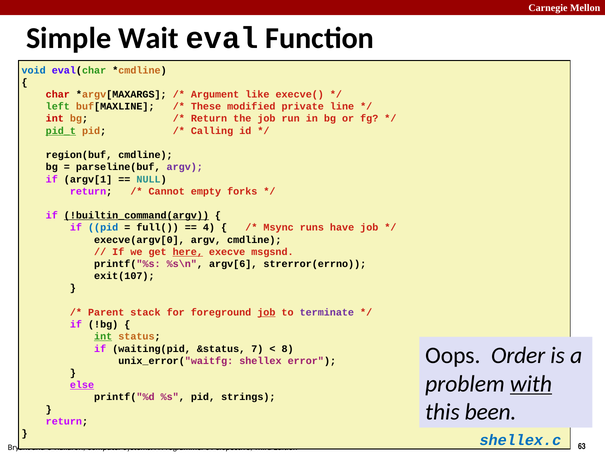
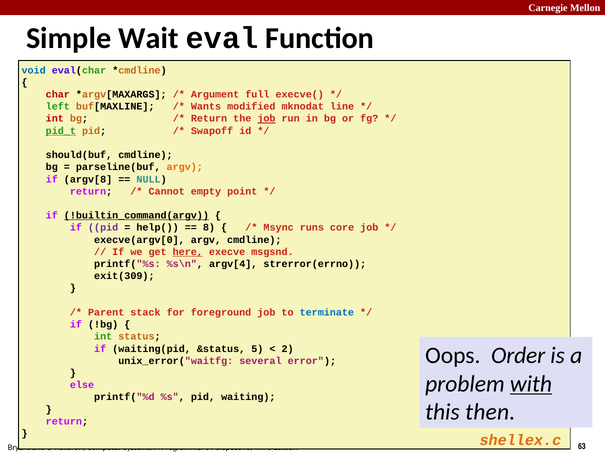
like: like -> full (257, 94)
These: These -> Wants (206, 107)
private: private -> mknodat (303, 107)
job underline: none -> present (266, 119)
Calling: Calling -> Swapoff (212, 131)
region(buf: region(buf -> should(buf (79, 155)
argv colour: purple -> orange (185, 167)
argv[1: argv[1 -> argv[8 (88, 179)
forks: forks -> point (242, 191)
pid colour: blue -> purple (103, 228)
full(: full( -> help( (158, 228)
4: 4 -> 8 (209, 228)
have: have -> core (342, 228)
argv[6: argv[6 -> argv[4 (233, 264)
exit(107: exit(107 -> exit(309 (124, 276)
job underline: present -> none (266, 312)
terminate colour: purple -> blue (327, 312)
int underline: present -> none (103, 336)
7: 7 -> 5 (257, 349)
8: 8 -> 2 (288, 349)
shellex: shellex -> several (260, 361)
else underline: present -> none (82, 385)
strings: strings -> waiting (248, 397)
been: been -> then (490, 412)
shellex.c colour: blue -> orange (520, 440)
